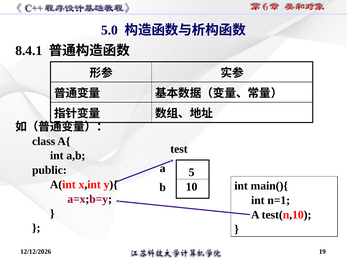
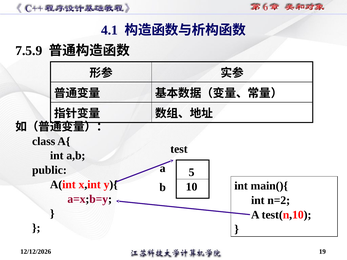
5.0: 5.0 -> 4.1 (110, 30)
8.4.1: 8.4.1 -> 7.5.9 (29, 51)
n=1: n=1 -> n=2 (279, 200)
